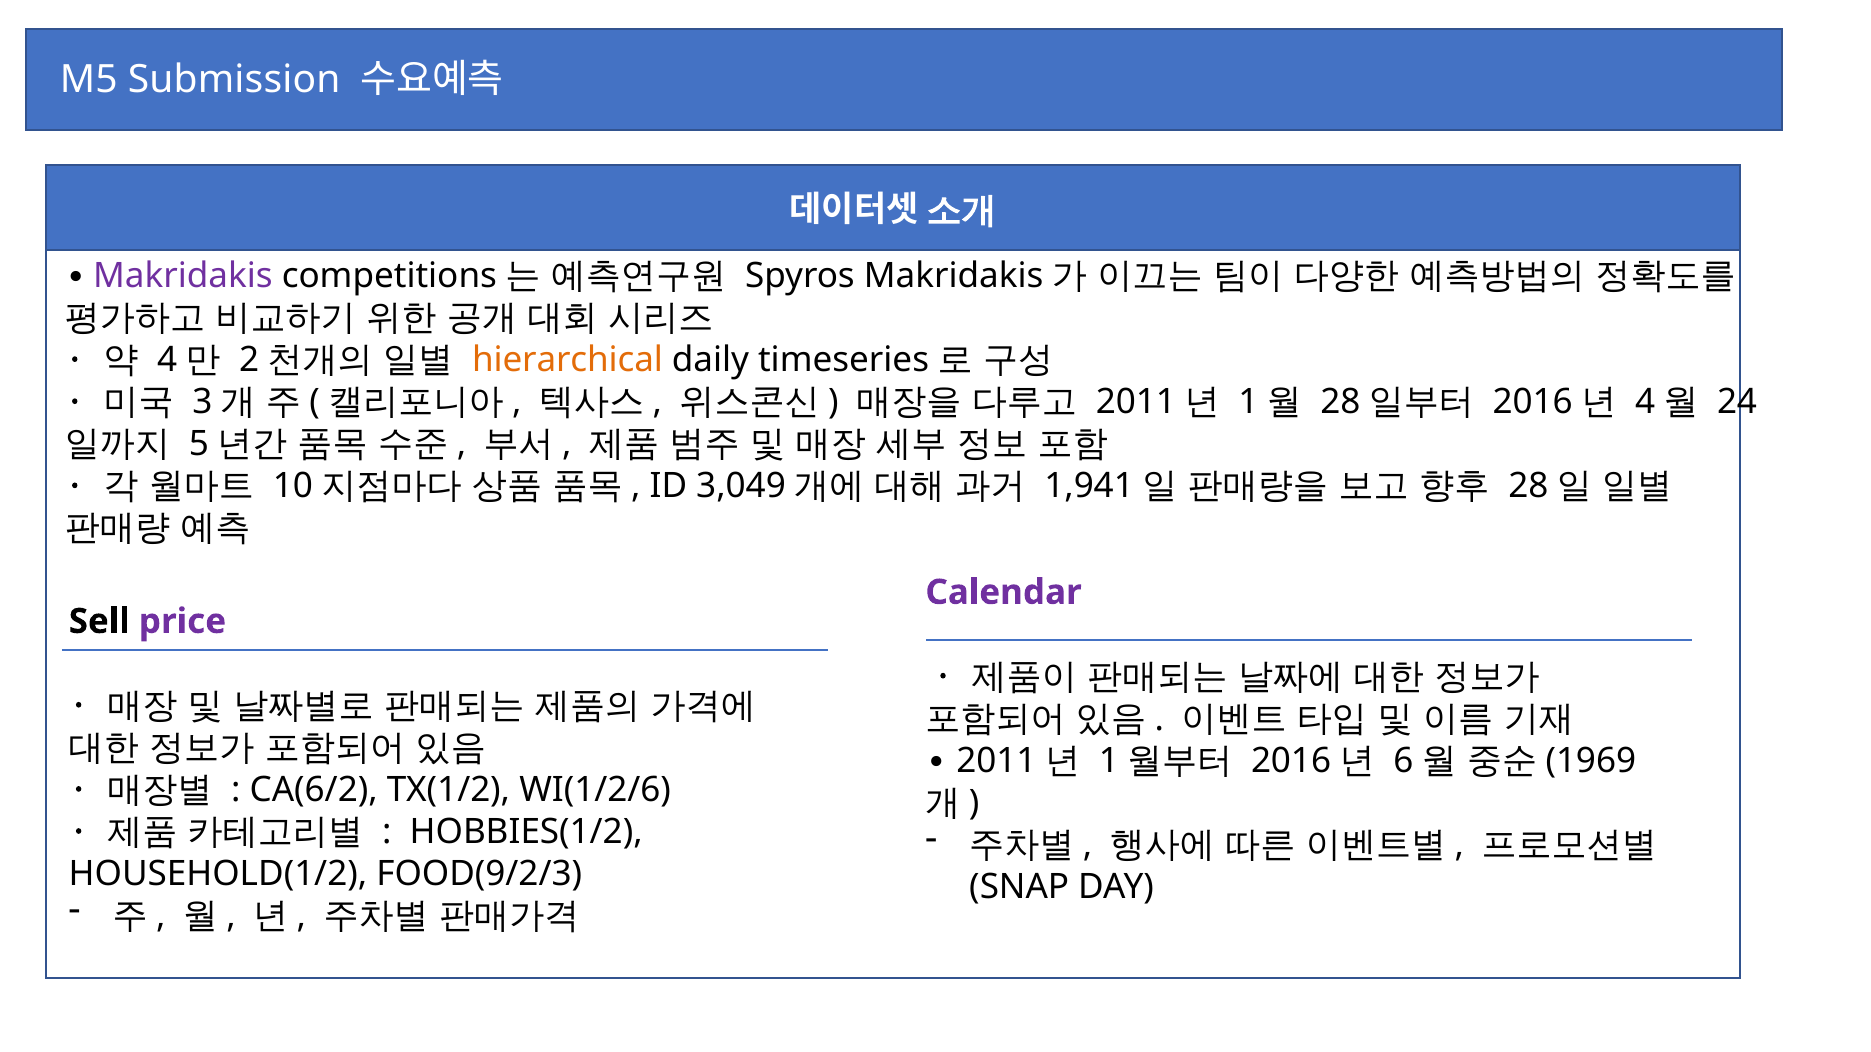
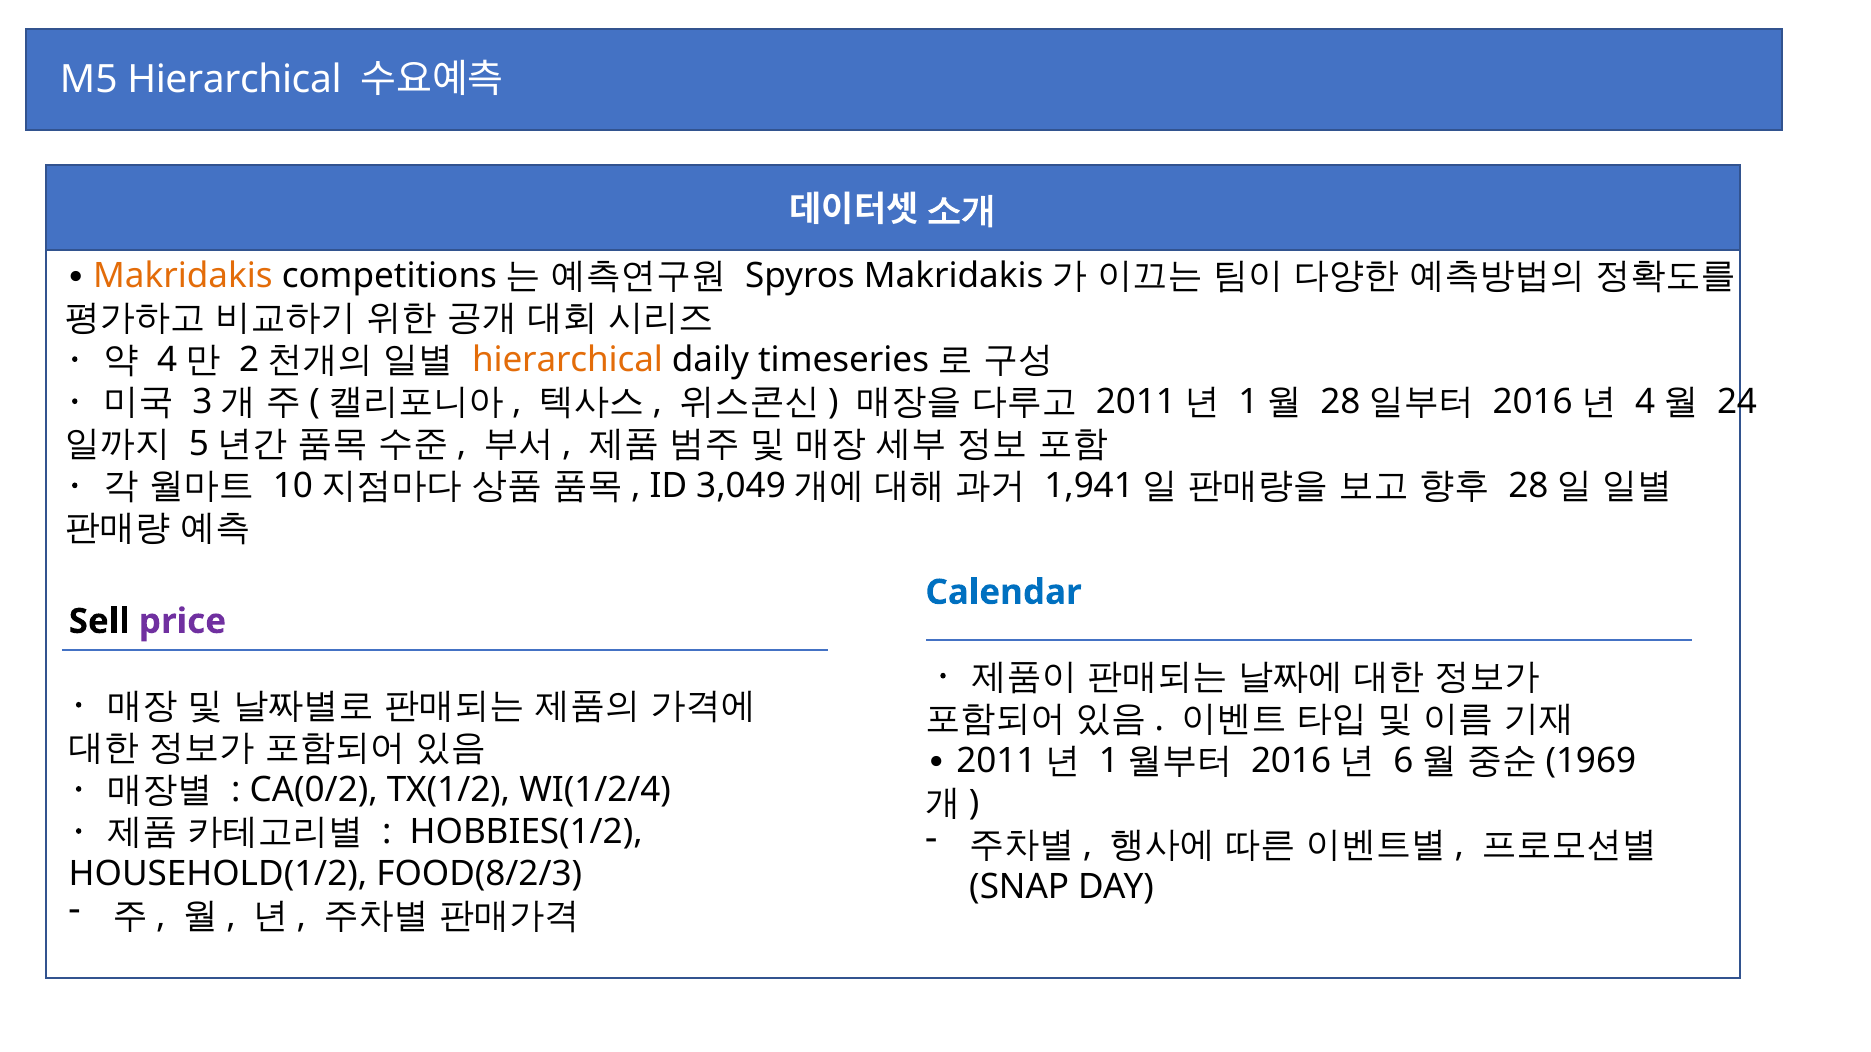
M5 Submission: Submission -> Hierarchical (234, 79)
Makridakis colour: purple -> orange (183, 276)
Calendar colour: purple -> blue (1004, 593)
CA(6/2: CA(6/2 -> CA(0/2 (314, 790)
WI(1/2/6: WI(1/2/6 -> WI(1/2/4 (595, 790)
FOOD(9/2/3: FOOD(9/2/3 -> FOOD(8/2/3 (479, 874)
